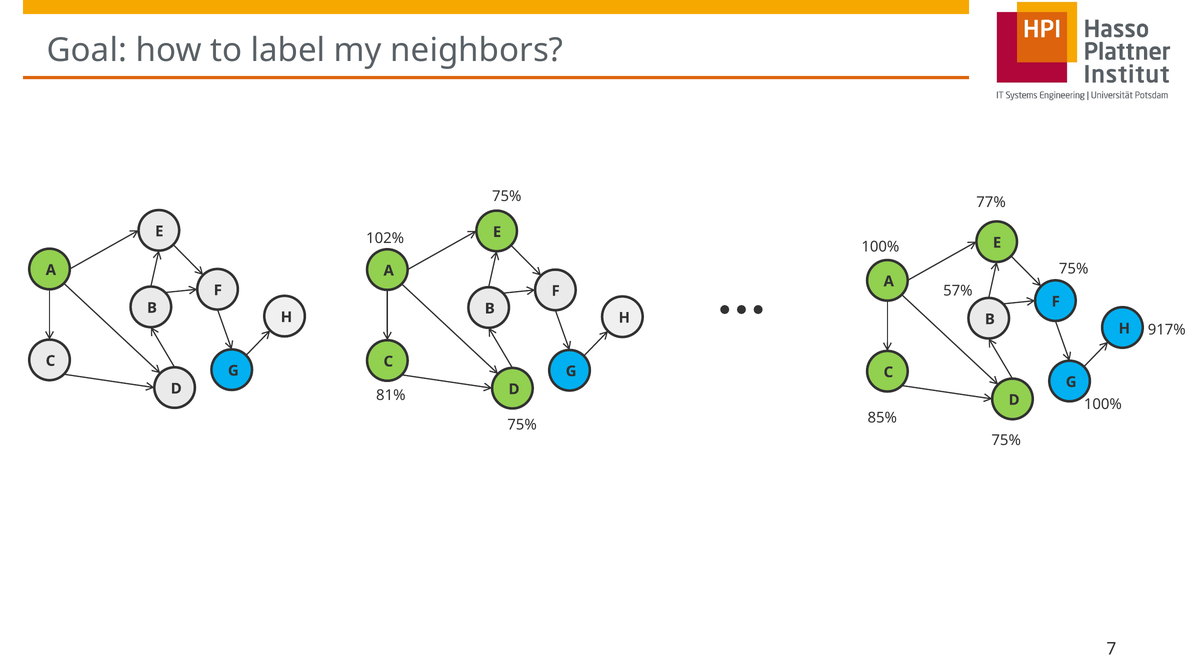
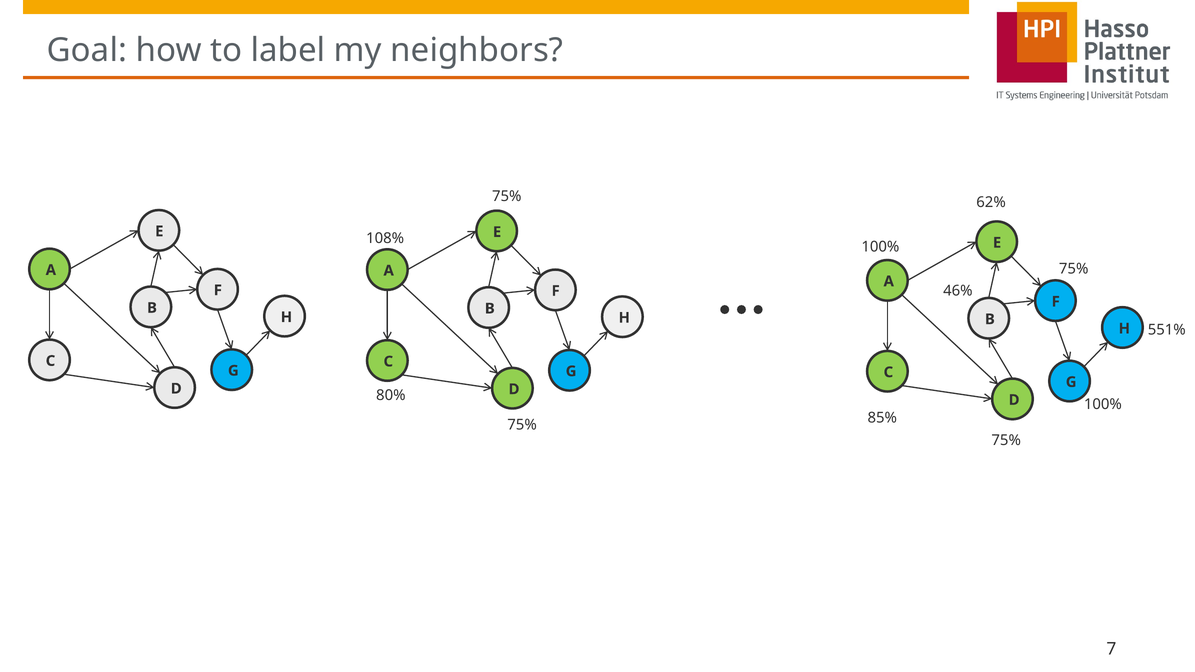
77%: 77% -> 62% (991, 202)
102%: 102% -> 108% (385, 238)
57%: 57% -> 46% (958, 291)
917%: 917% -> 551% (1167, 330)
81%: 81% -> 80% (391, 396)
